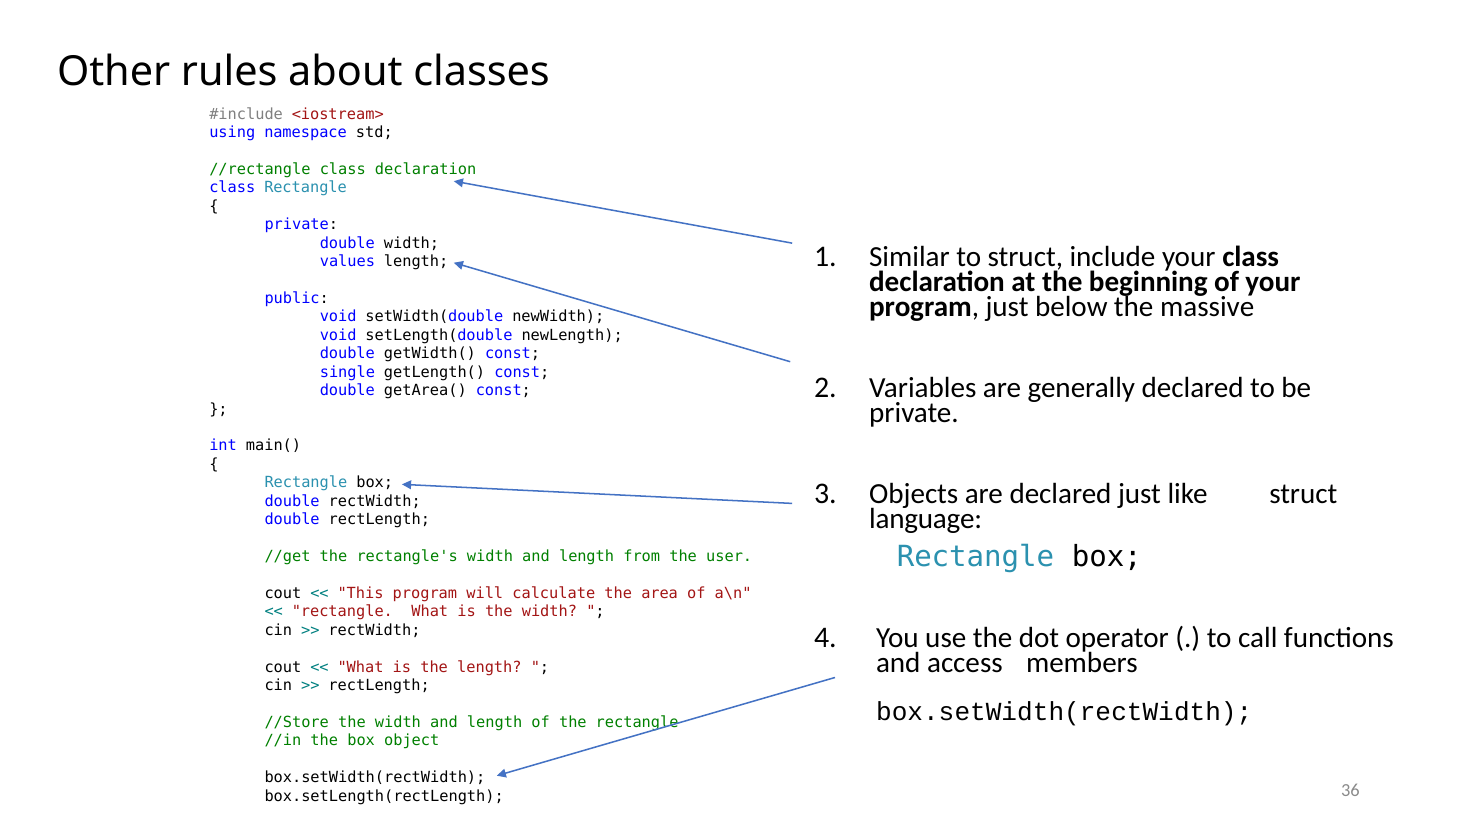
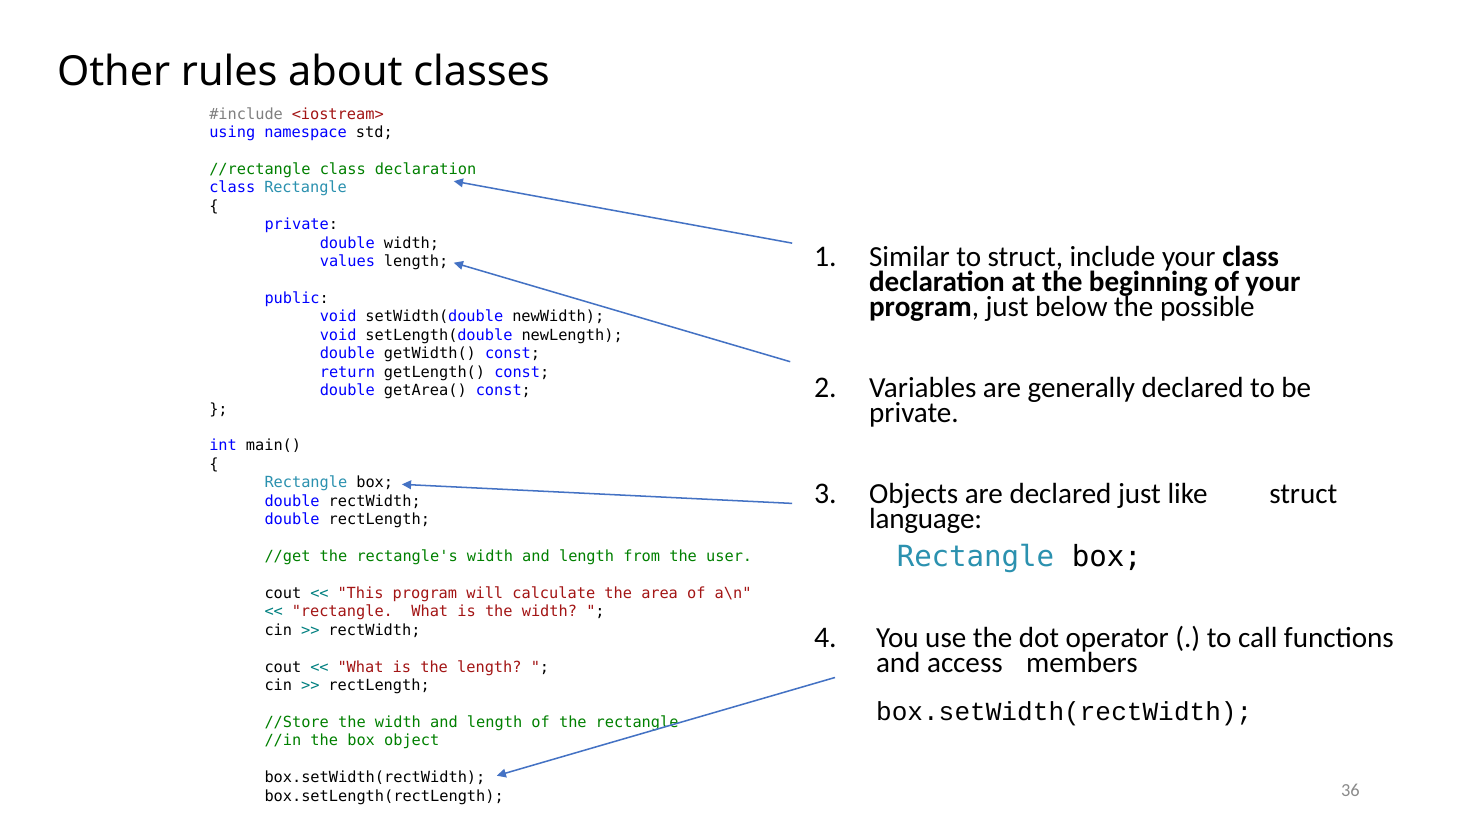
massive: massive -> possible (1207, 307)
single: single -> return (347, 372)
